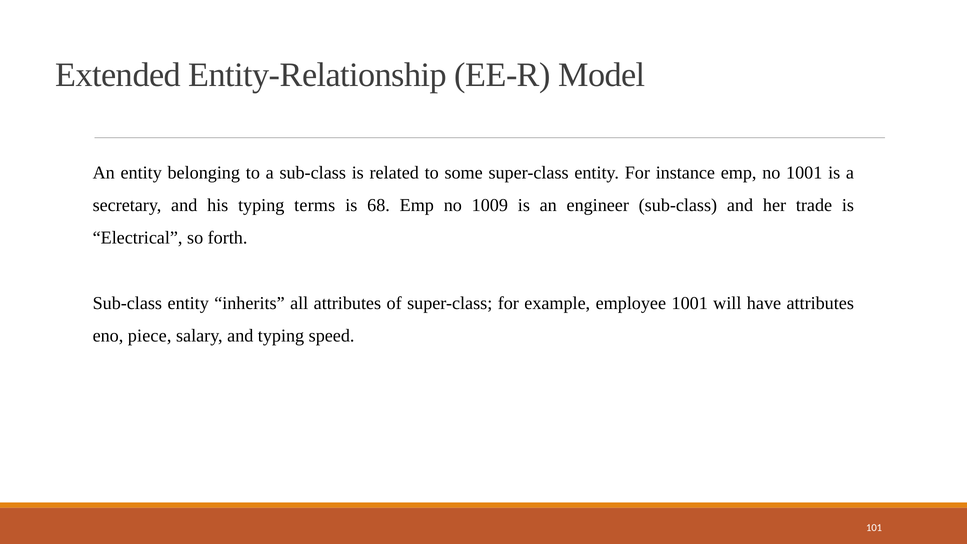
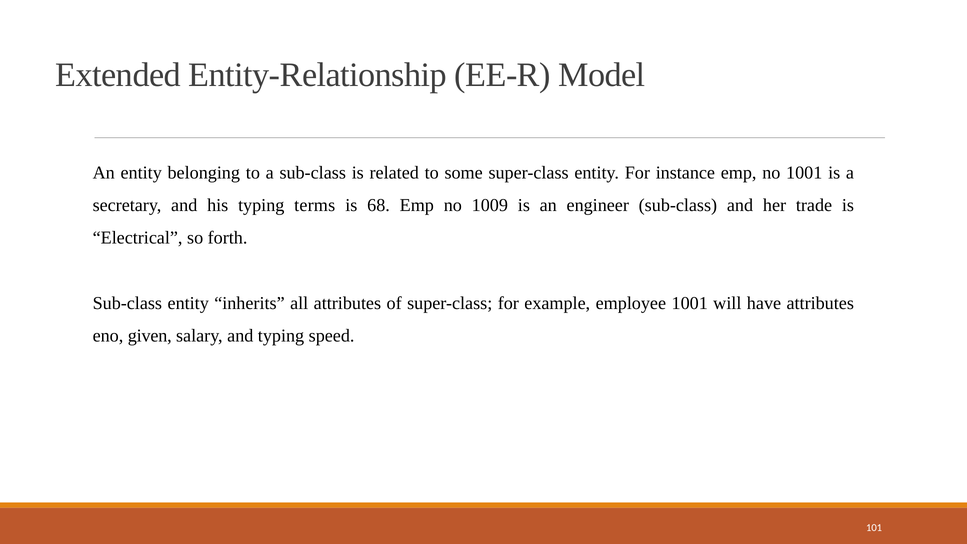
piece: piece -> given (150, 336)
